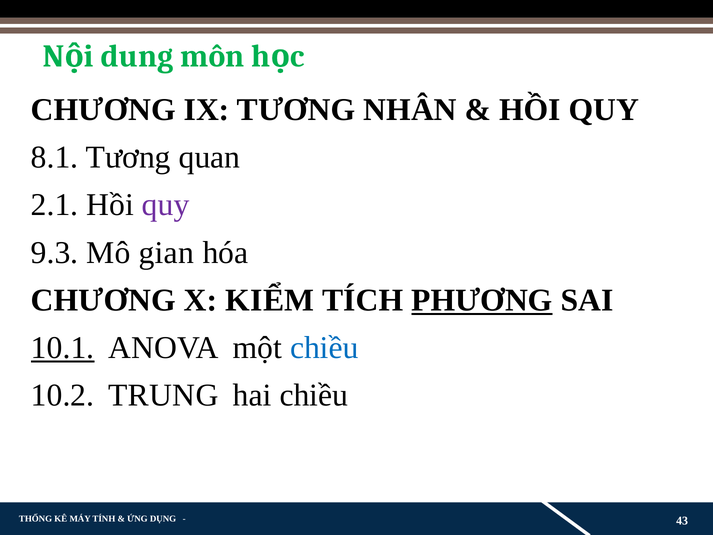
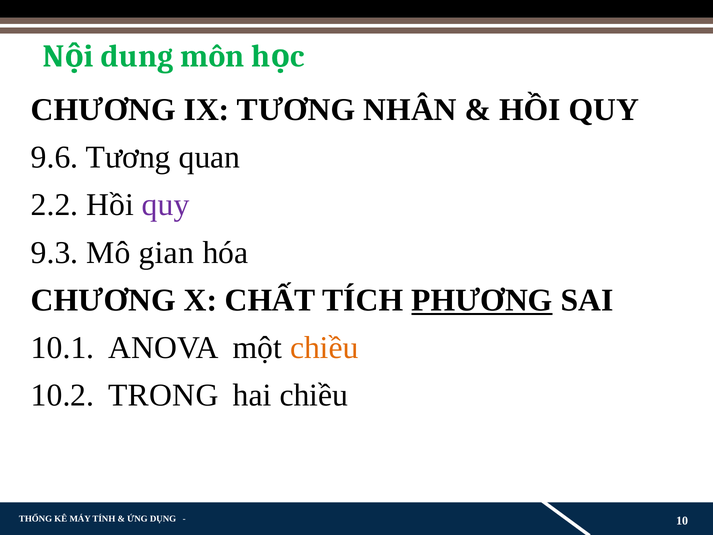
8.1: 8.1 -> 9.6 (55, 157)
2.1: 2.1 -> 2.2 (55, 205)
KIỂM: KIỂM -> CHẤT (270, 300)
10.1 underline: present -> none (63, 348)
chiều colour: blue -> orange (324, 348)
TRUNG: TRUNG -> TRONG (163, 395)
43: 43 -> 10 (682, 521)
